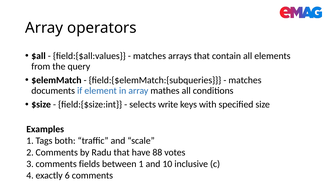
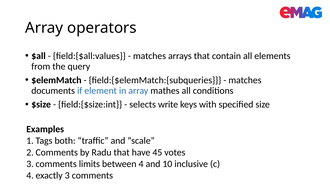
88: 88 -> 45 (157, 152)
fields: fields -> limits (89, 164)
1: 1 -> 4 (141, 164)
6: 6 -> 3 (67, 175)
